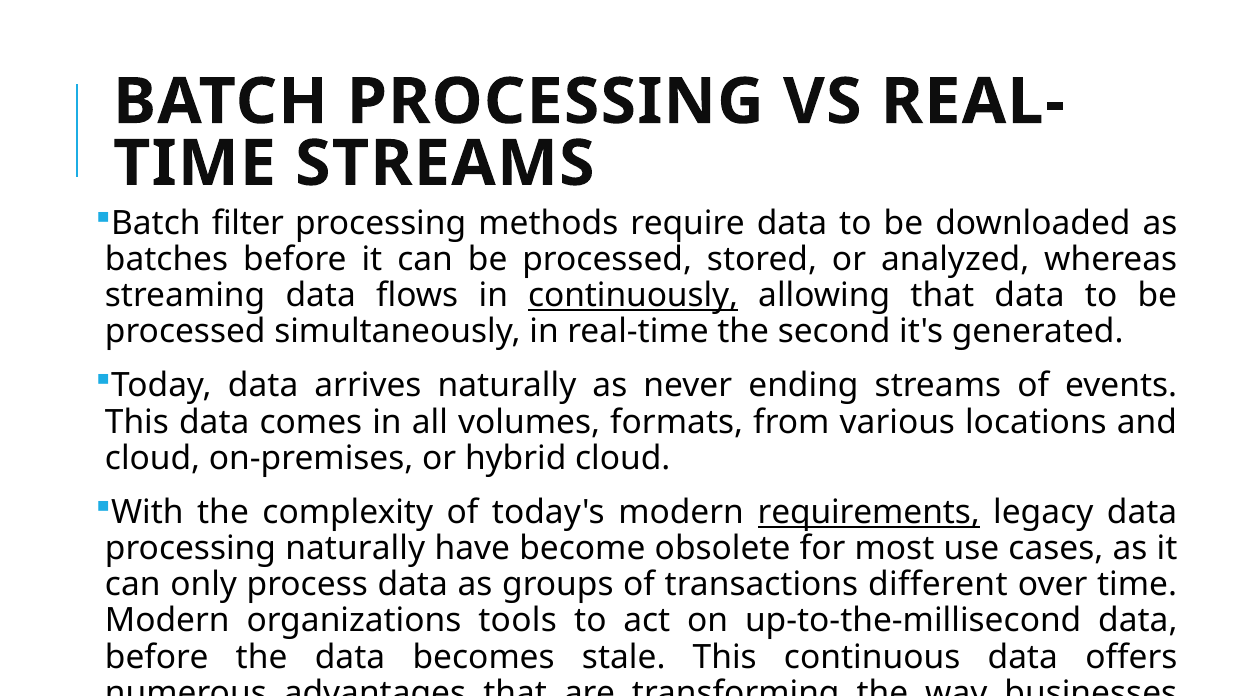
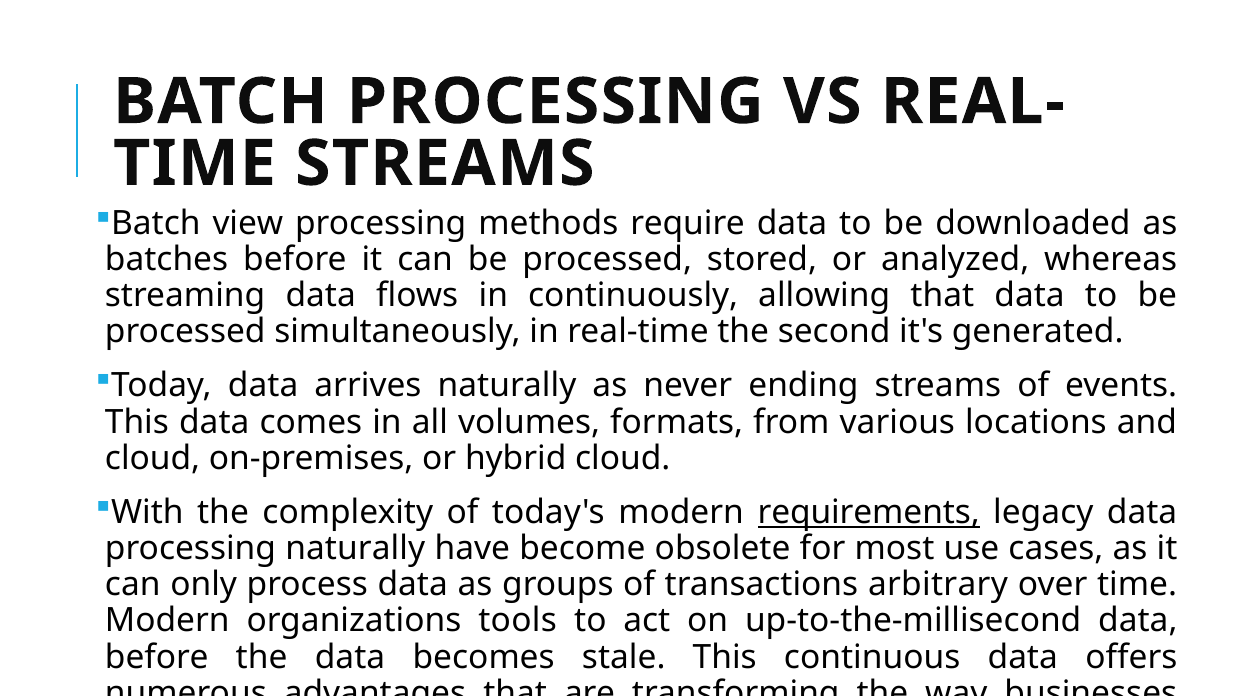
filter: filter -> view (248, 223)
continuously underline: present -> none (633, 295)
different: different -> arbitrary (938, 585)
